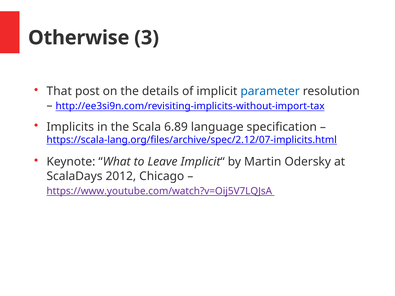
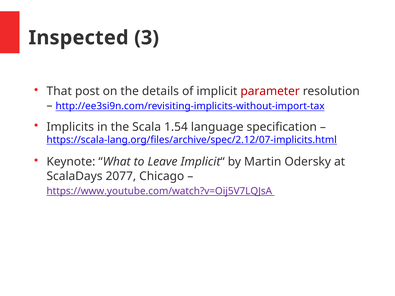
Otherwise: Otherwise -> Inspected (79, 38)
parameter colour: blue -> red (270, 91)
6.89: 6.89 -> 1.54 (176, 127)
2012: 2012 -> 2077 (121, 176)
